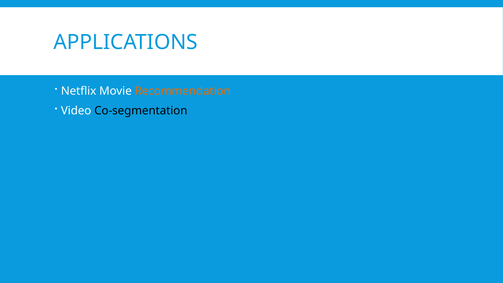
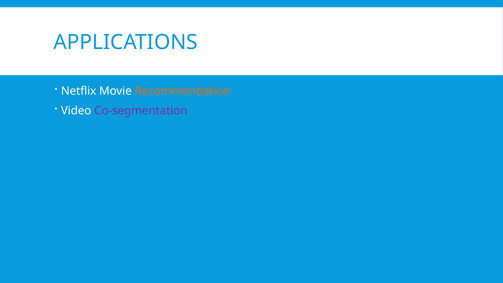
Co-segmentation colour: black -> purple (141, 111)
